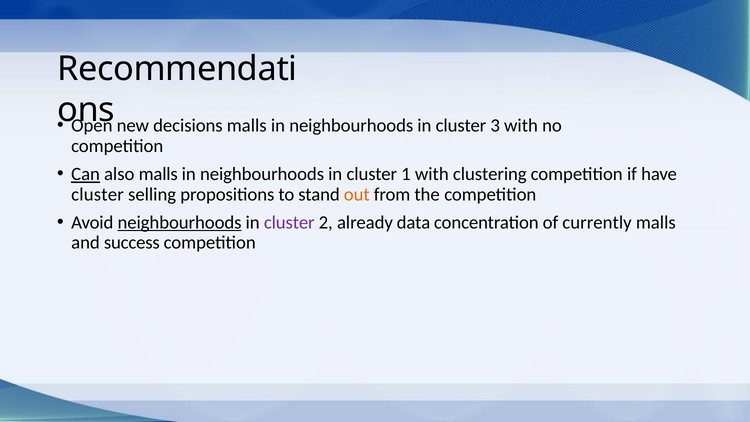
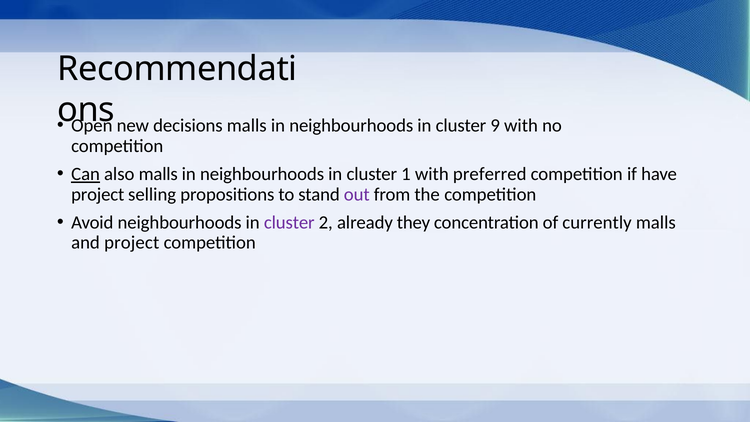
3: 3 -> 9 (495, 126)
clustering: clustering -> preferred (490, 174)
cluster: cluster -> project (98, 194)
out colour: orange -> purple (357, 194)
neighbourhoods underline: present -> none (180, 222)
data: data -> they (413, 222)
and success: success -> project (132, 243)
